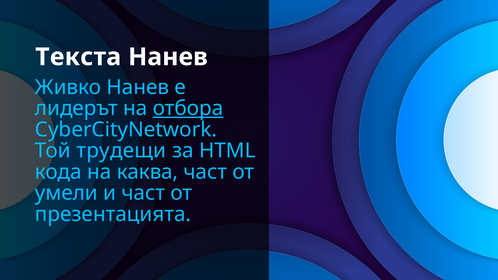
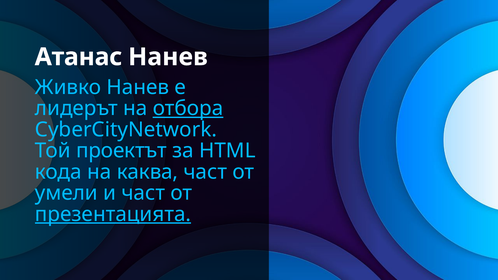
Текста: Текста -> Атанас (78, 57)
трудещи: трудещи -> проектът (122, 151)
презентацията underline: none -> present (113, 214)
